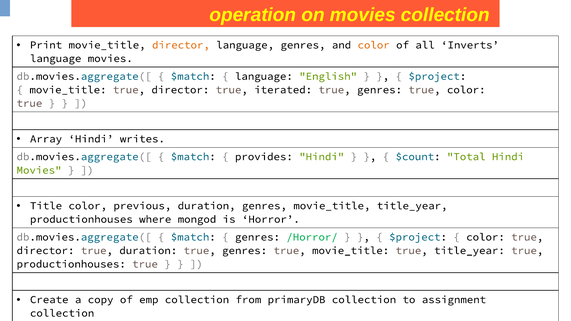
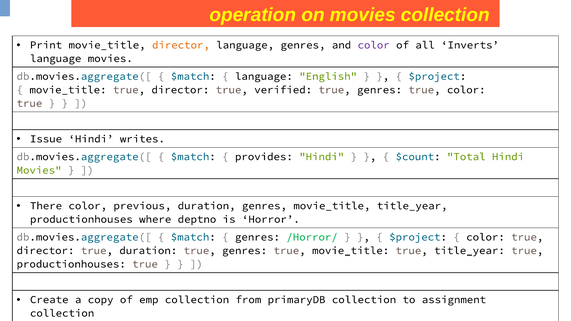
color colour: orange -> purple (374, 45)
iterated: iterated -> verified (283, 90)
Array: Array -> Issue (46, 139)
Title: Title -> There (46, 206)
mongod: mongod -> deptno (197, 219)
